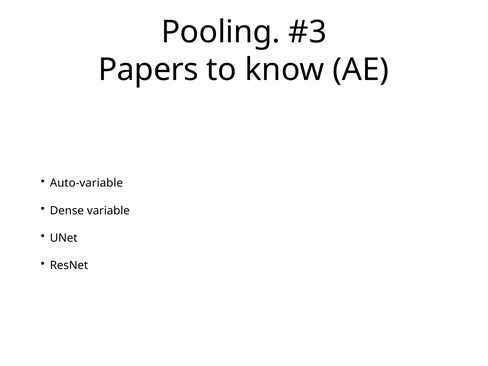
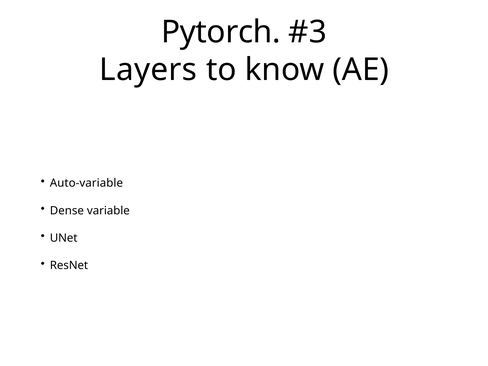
Pooling: Pooling -> Pytorch (221, 32)
Papers: Papers -> Layers (148, 70)
